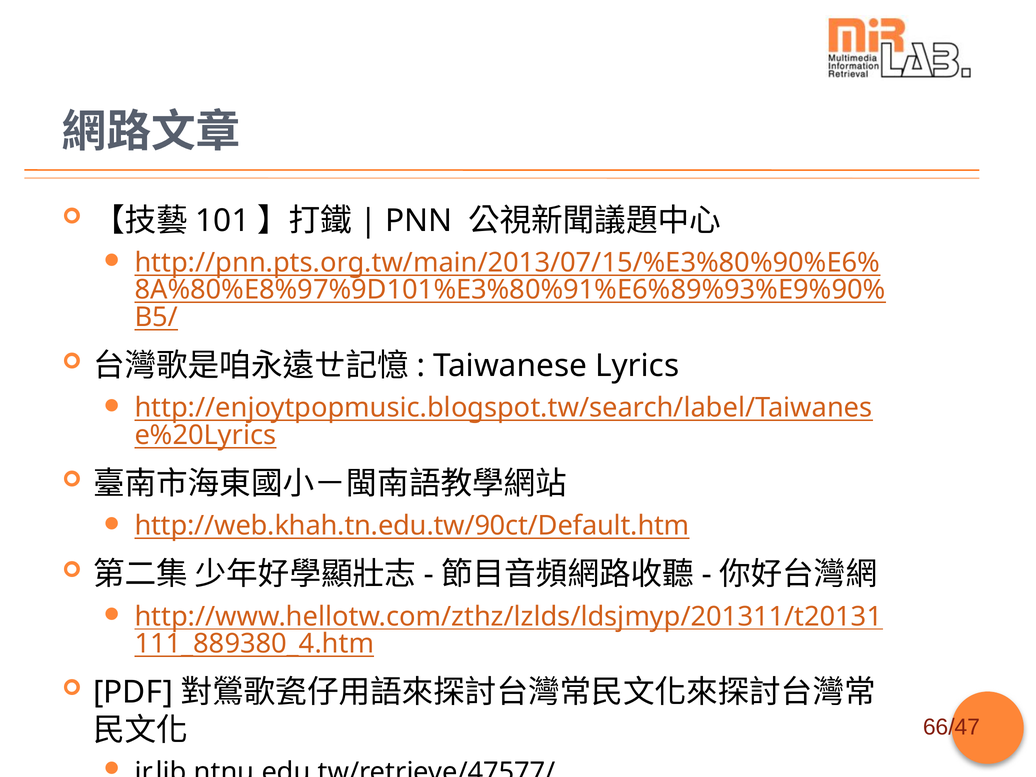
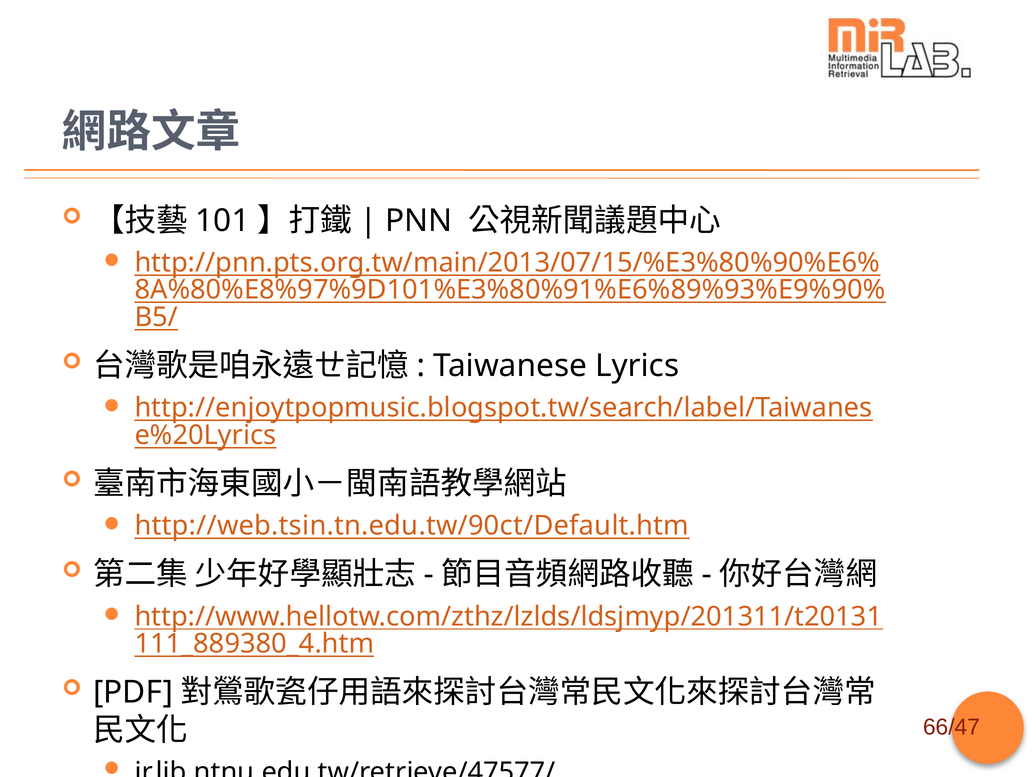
http://web.khah.tn.edu.tw/90ct/Default.htm: http://web.khah.tn.edu.tw/90ct/Default.htm -> http://web.tsin.tn.edu.tw/90ct/Default.htm (412, 526)
